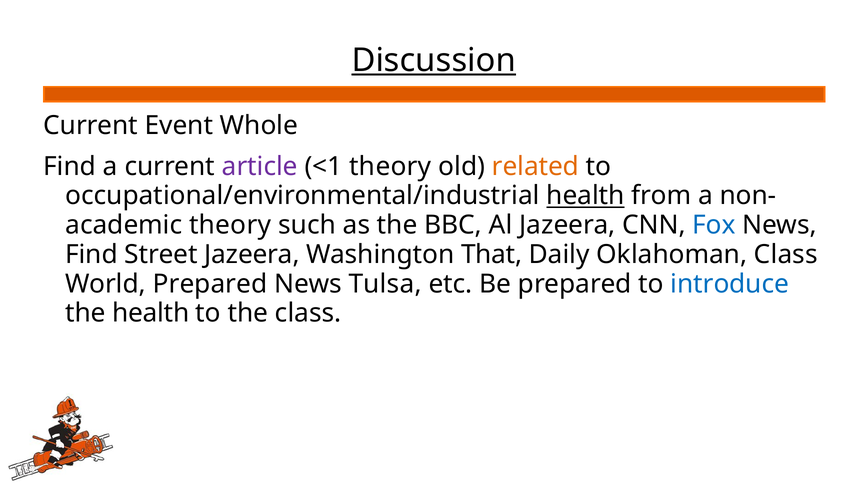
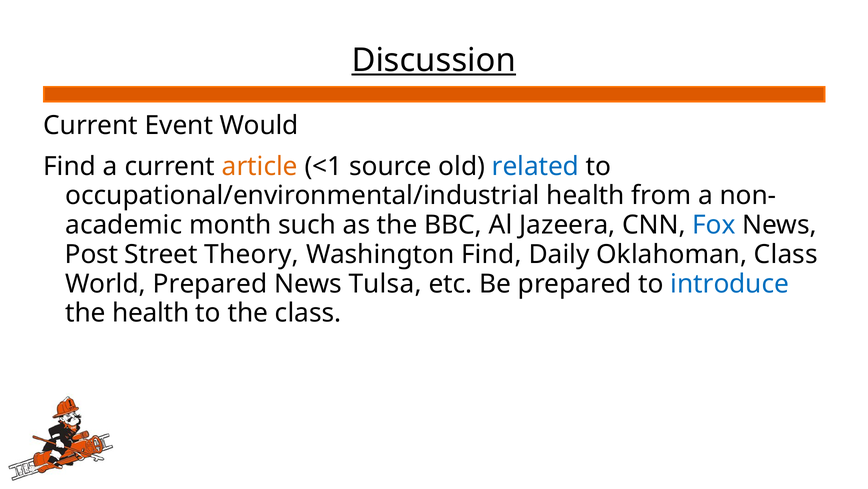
Whole: Whole -> Would (259, 125)
article colour: purple -> orange (260, 166)
<1 theory: theory -> source (390, 166)
related colour: orange -> blue (536, 166)
health underline: present -> none (586, 195)
theory: theory -> month (230, 225)
Find: Find -> Post (92, 254)
Street Jazeera: Jazeera -> Theory (252, 254)
Washington That: That -> Find (491, 254)
